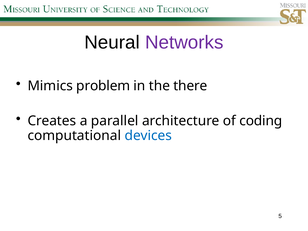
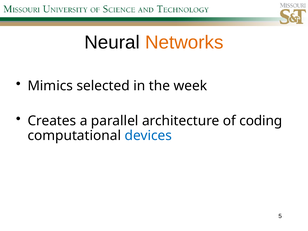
Networks colour: purple -> orange (184, 42)
problem: problem -> selected (103, 86)
there: there -> week (190, 86)
